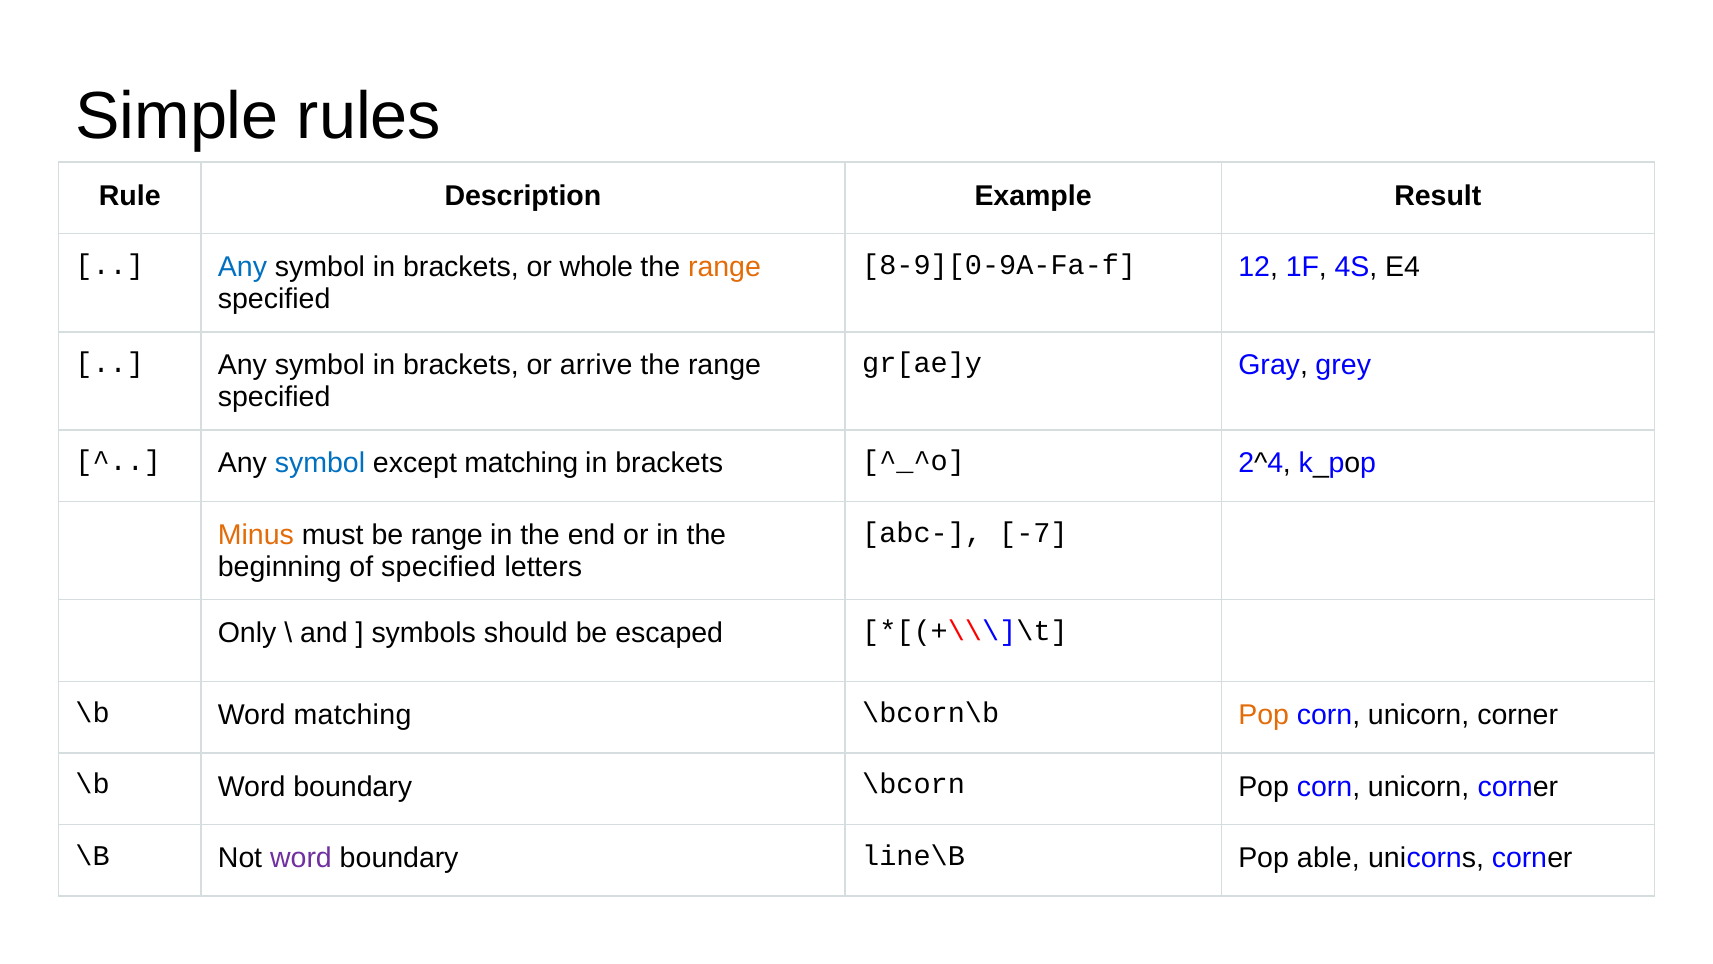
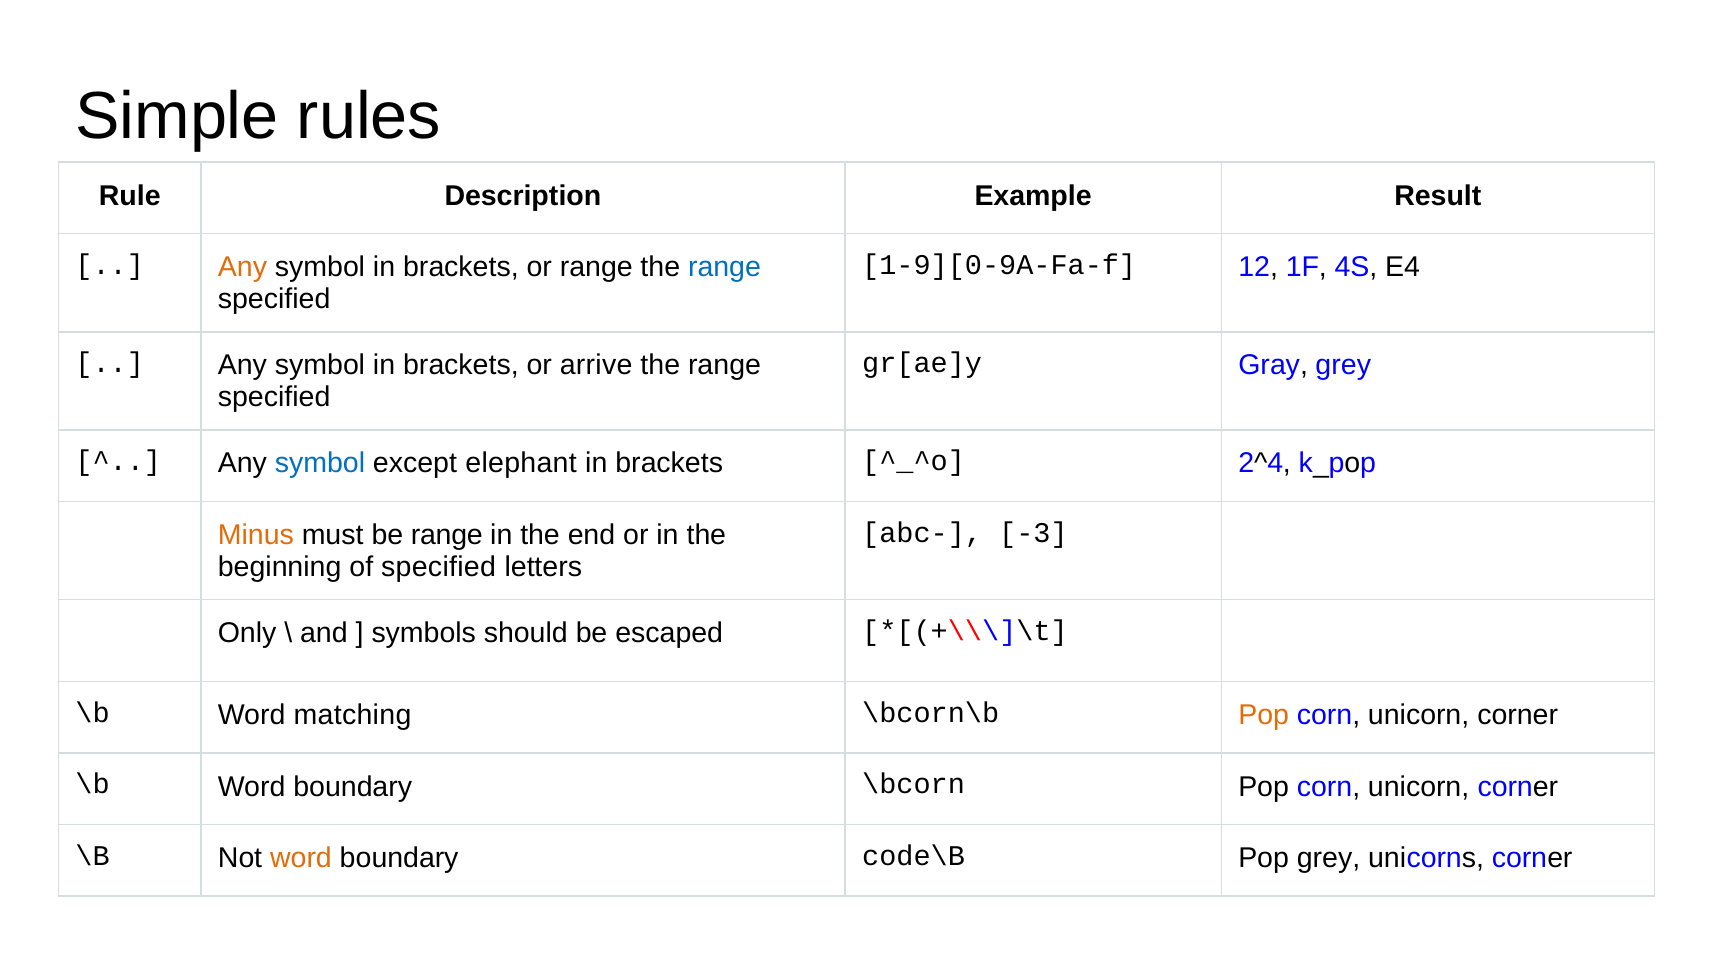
Any colour: blue -> orange (242, 267)
or whole: whole -> range (596, 267)
range colour: orange -> blue (724, 267)
8-9][0-9A-Fa-f: 8-9][0-9A-Fa-f -> 1-9][0-9A-Fa-f (999, 265)
except matching: matching -> elephant (521, 463)
-7: -7 -> -3 (1033, 532)
word colour: purple -> orange (301, 858)
line\B: line\B -> code\B (914, 855)
Pop able: able -> grey (1329, 858)
